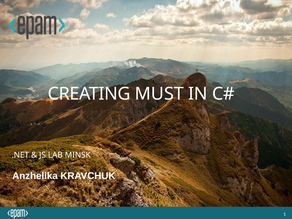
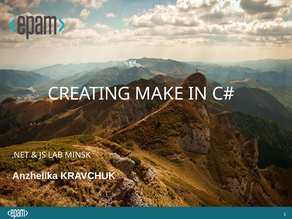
MUST: MUST -> MAKE (159, 94)
